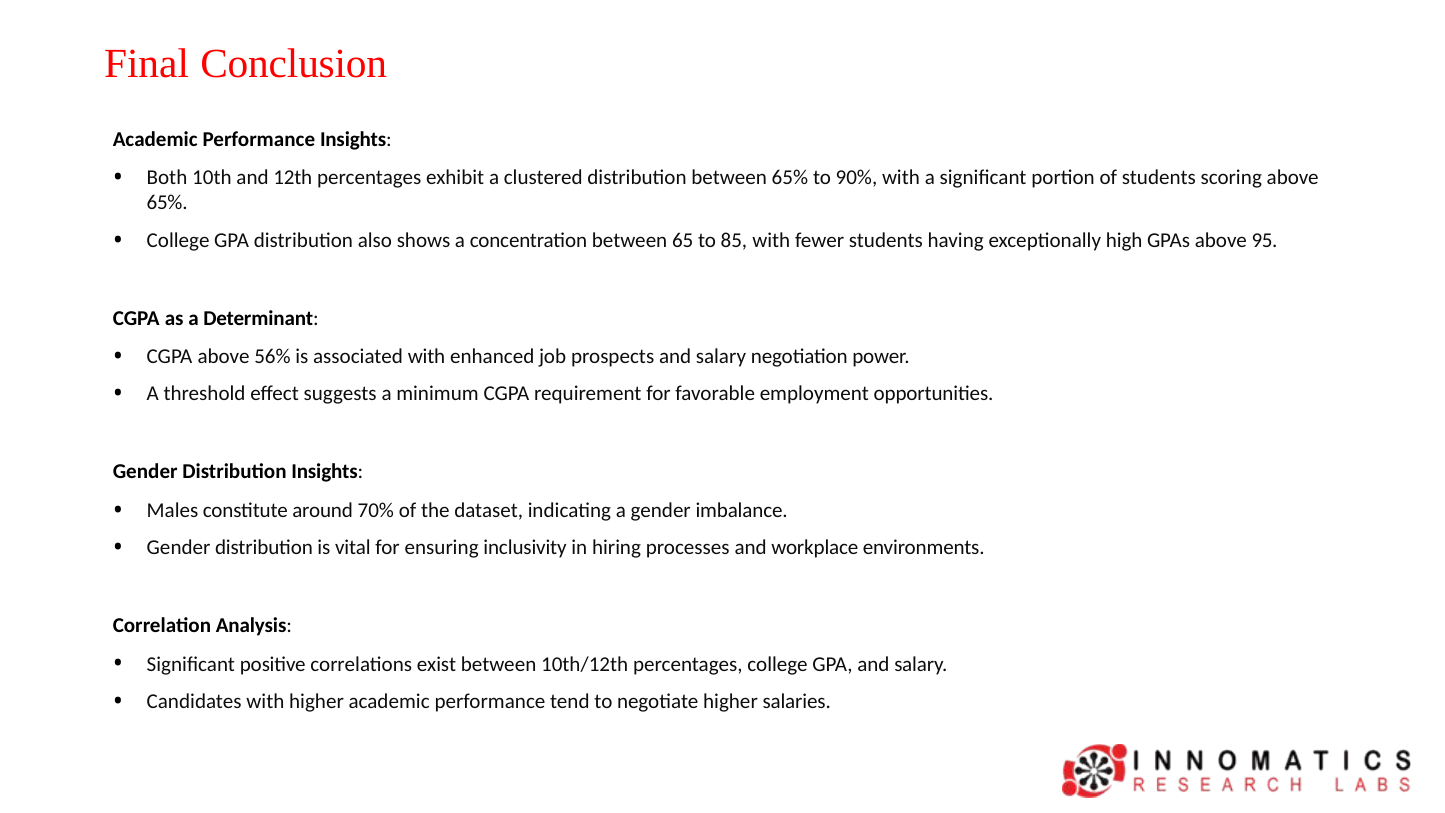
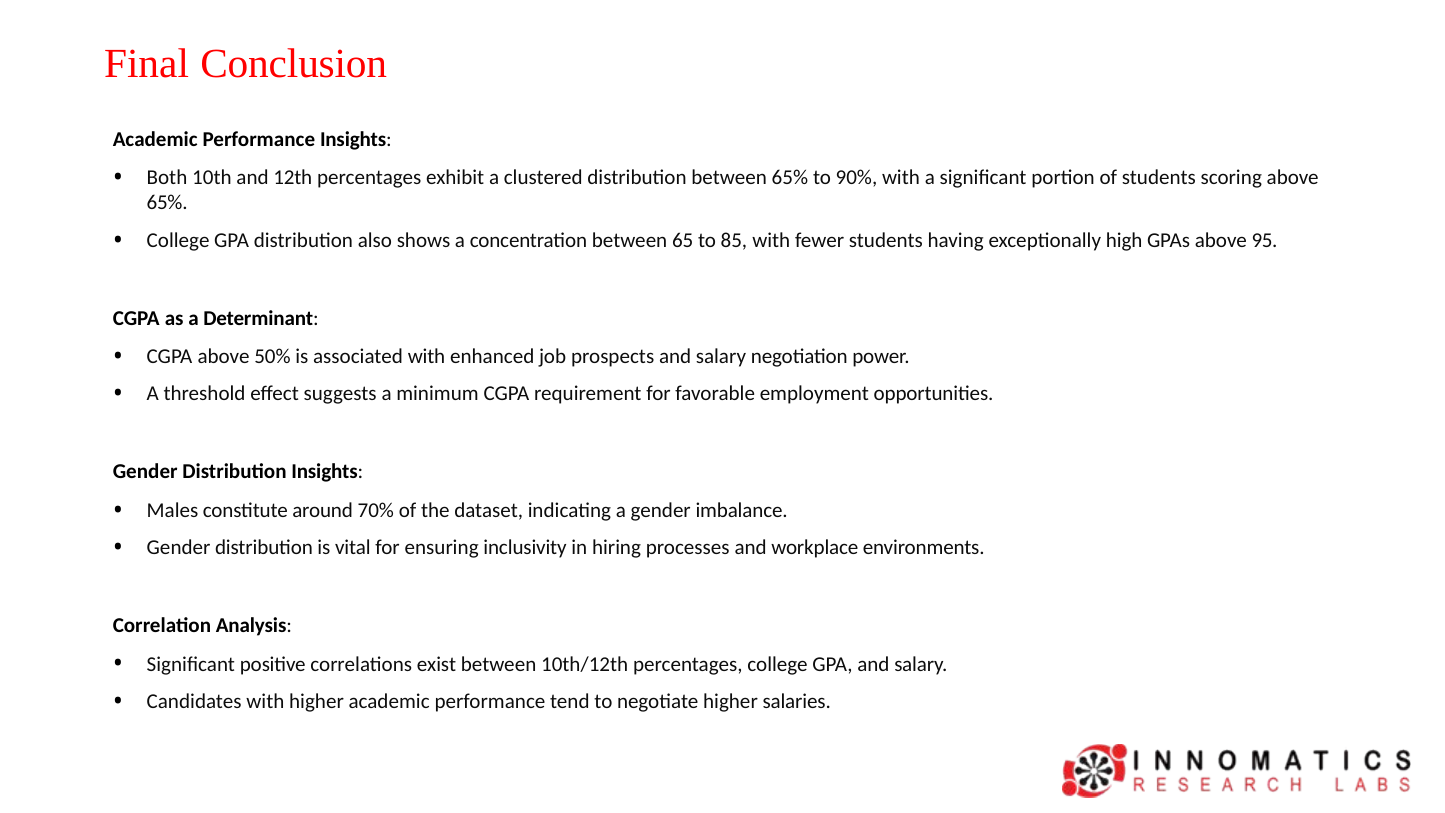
56%: 56% -> 50% (272, 357)
